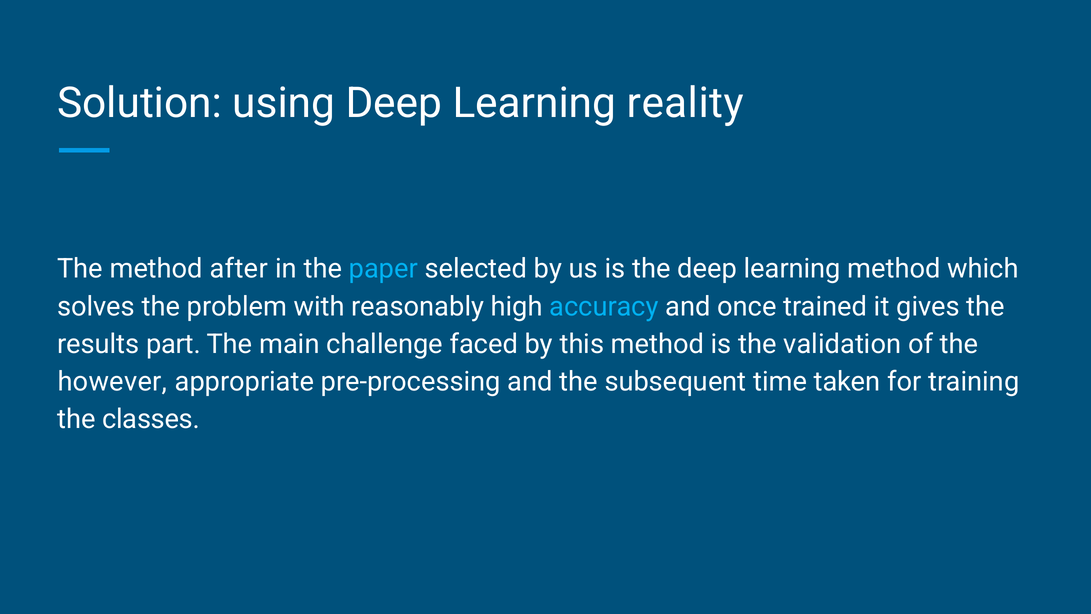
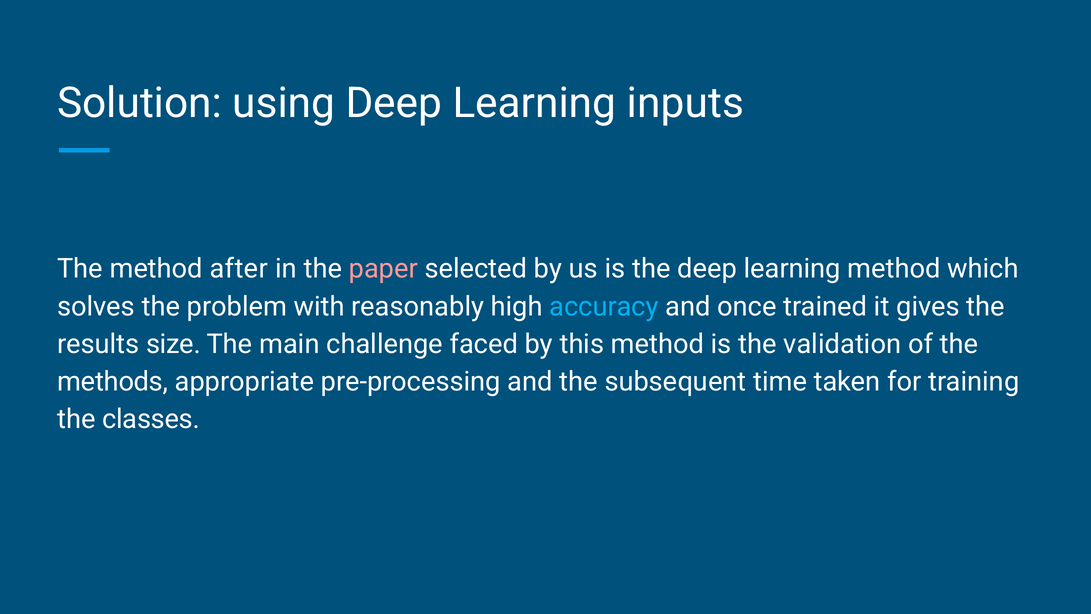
reality: reality -> inputs (685, 103)
paper colour: light blue -> pink (383, 269)
part: part -> size (173, 344)
however: however -> methods (113, 382)
